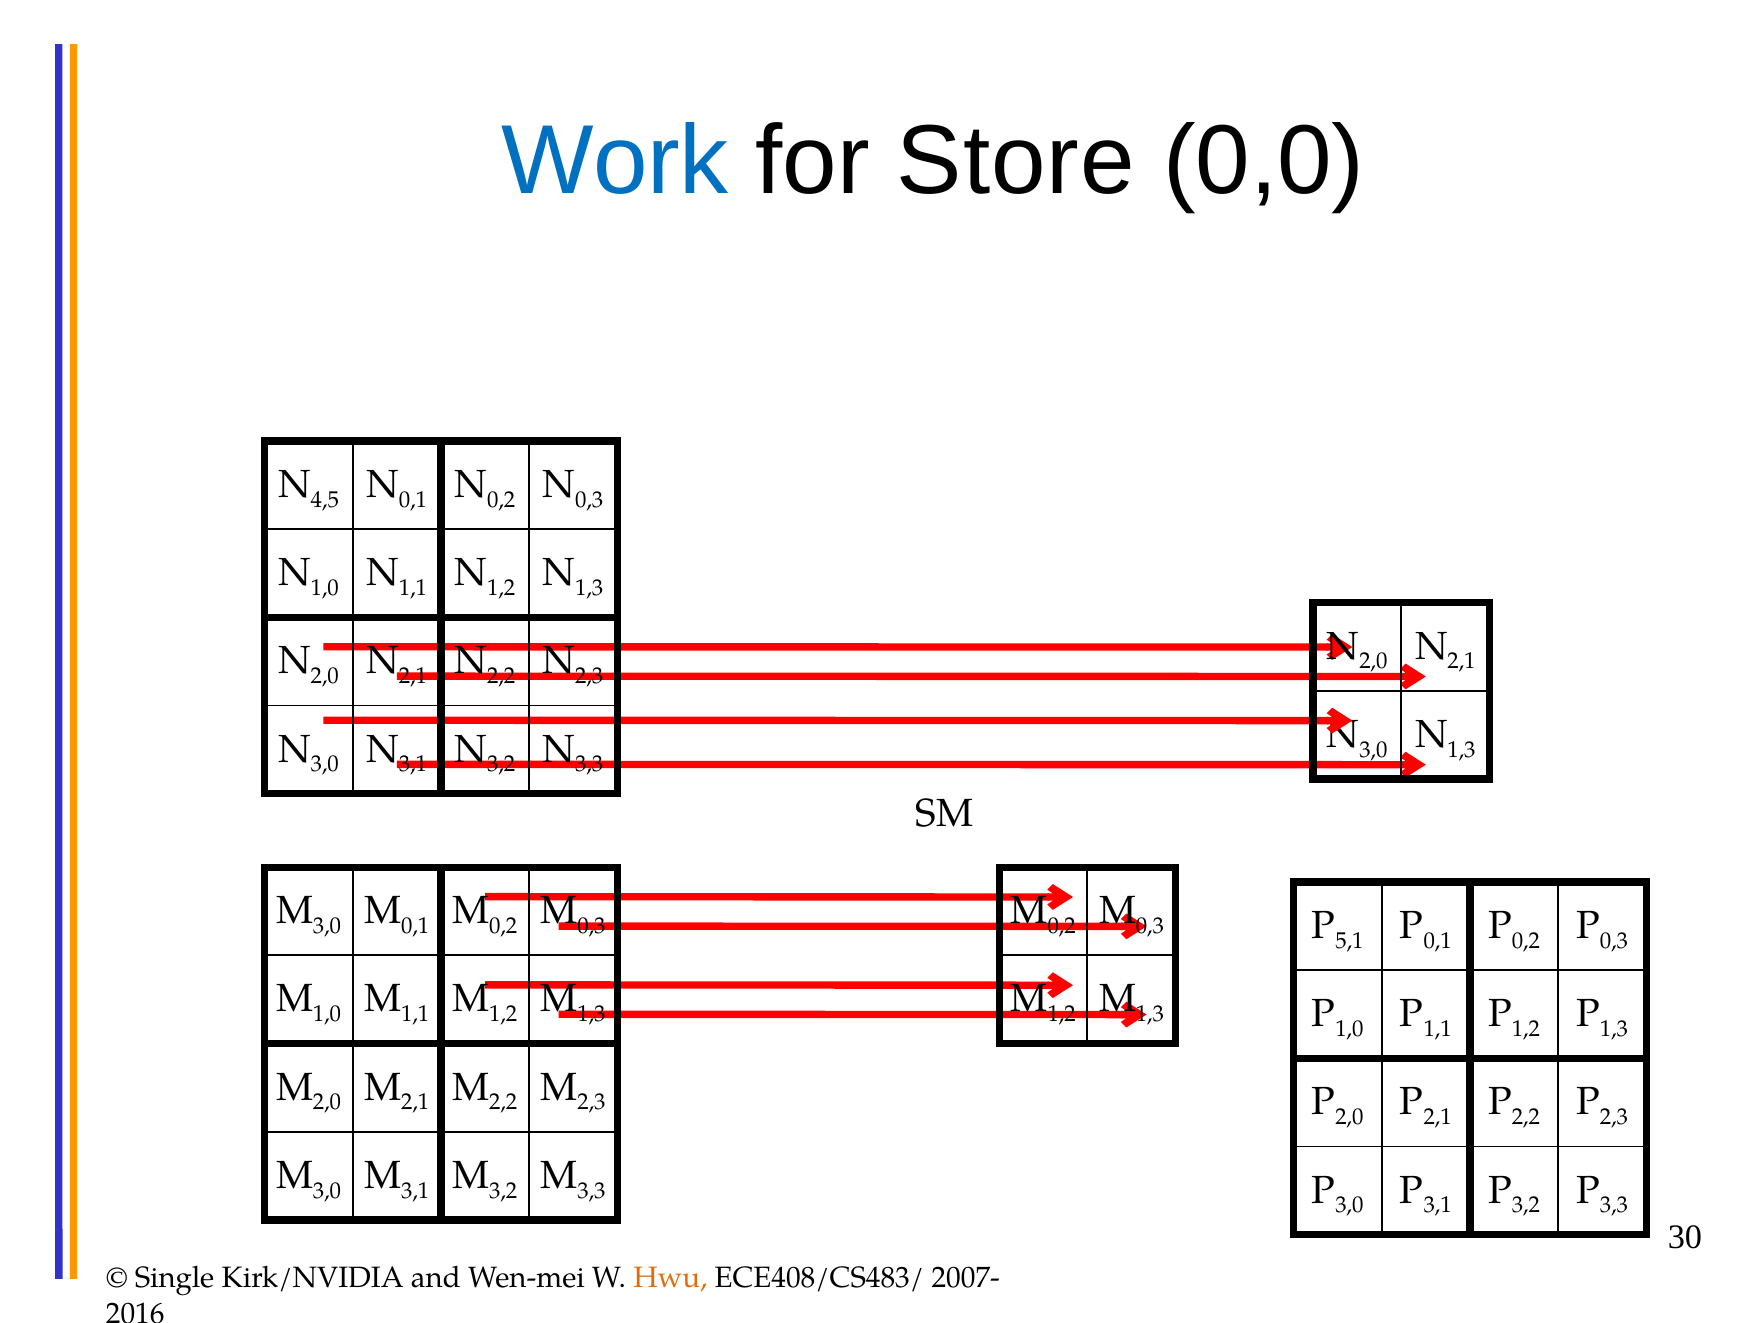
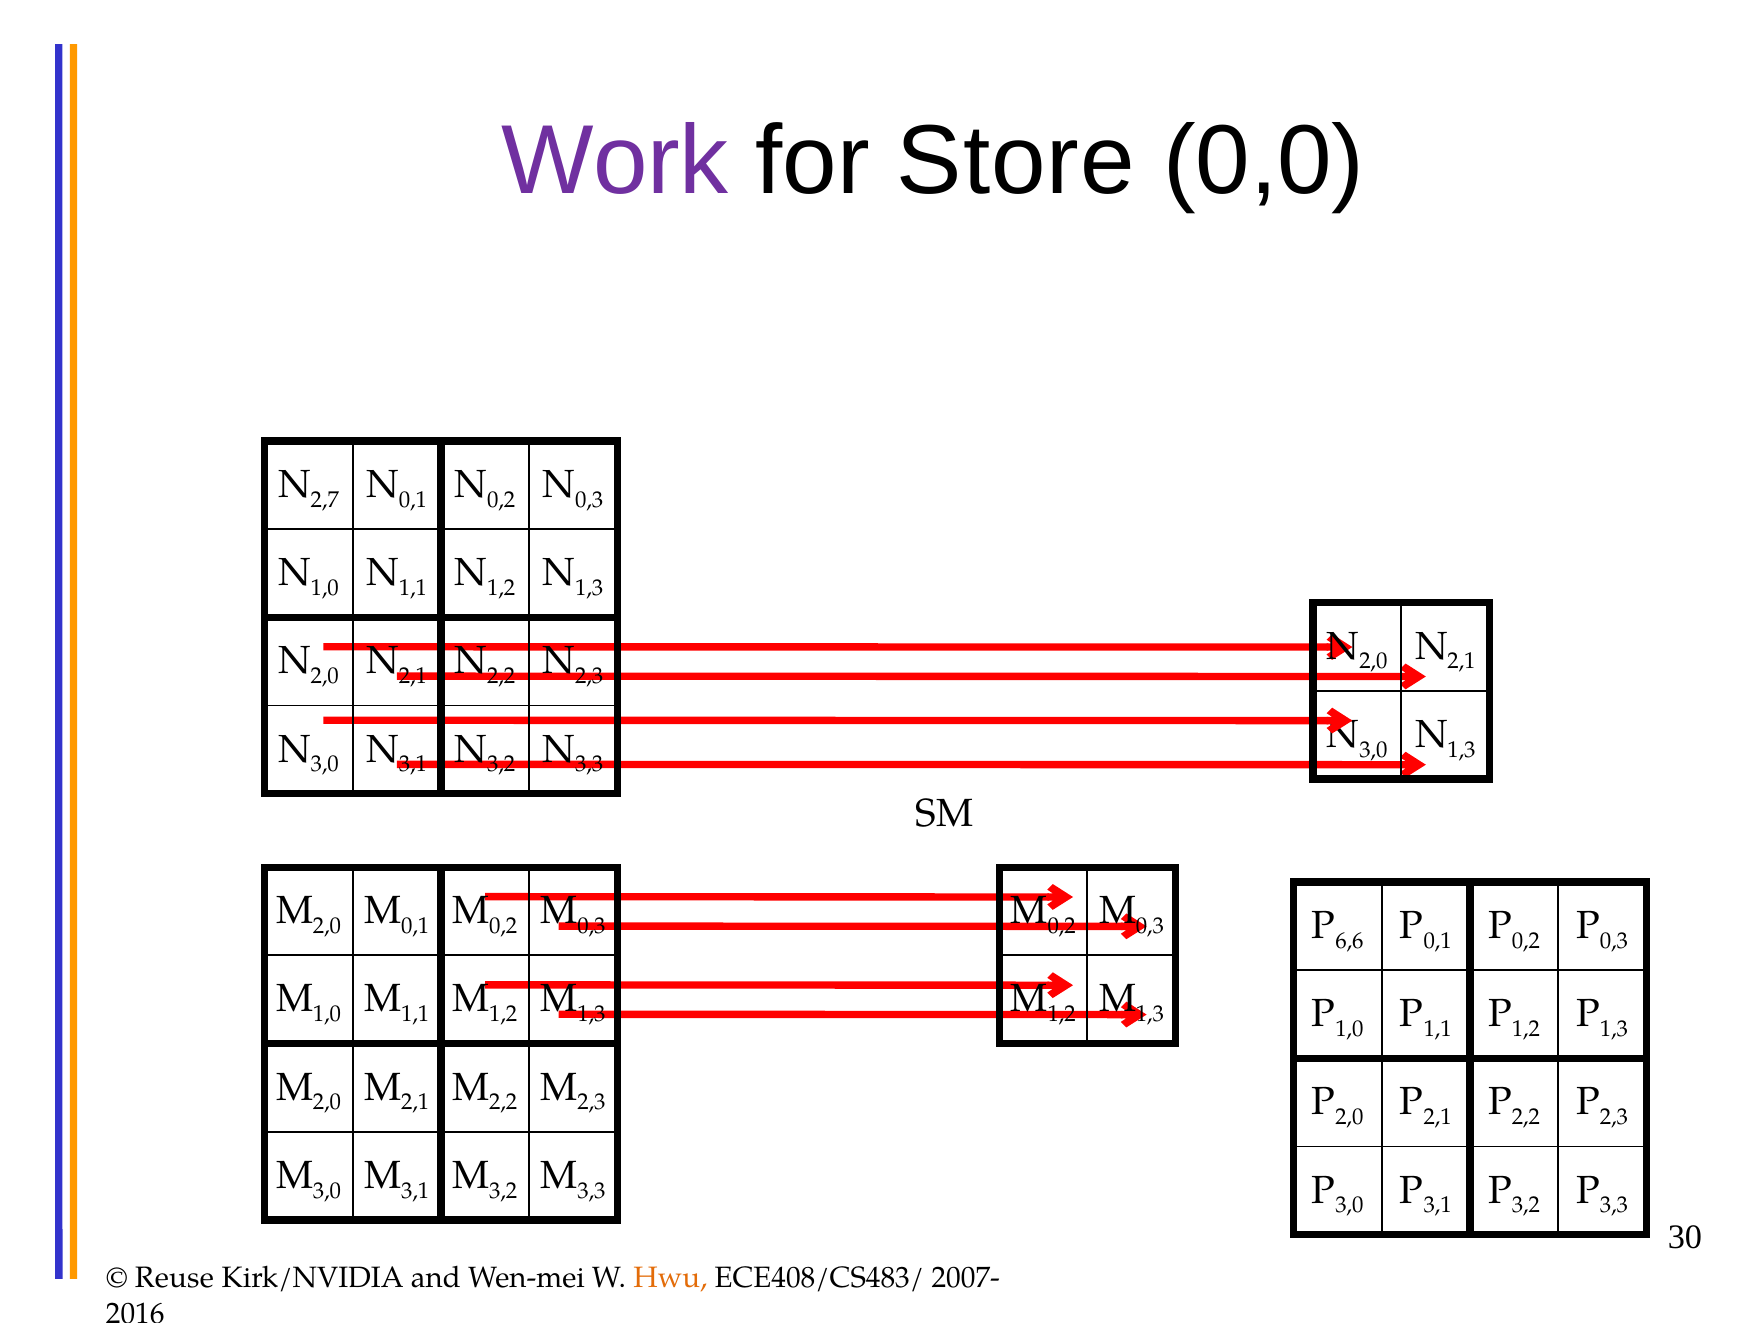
Work colour: blue -> purple (615, 161)
4,5: 4,5 -> 2,7 (325, 500)
3,0: 3,0 -> 2,0 (327, 926)
5,1: 5,1 -> 6,6 (1349, 941)
Single: Single -> Reuse (174, 1278)
